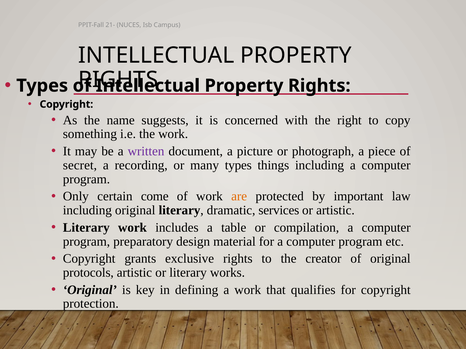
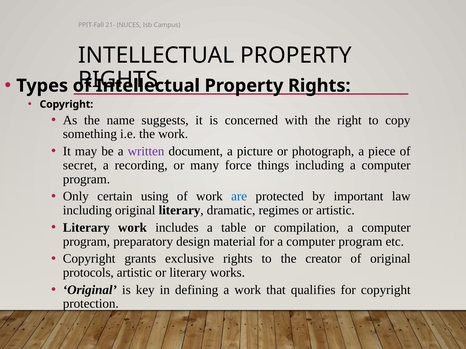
many types: types -> force (238, 165)
come: come -> using (155, 197)
are colour: orange -> blue (239, 197)
services: services -> regimes (279, 211)
